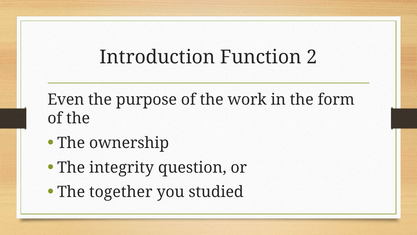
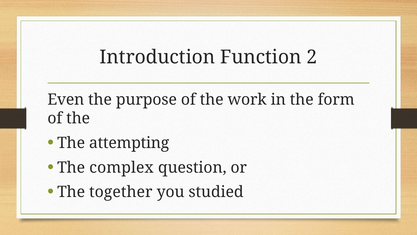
ownership: ownership -> attempting (129, 143)
integrity: integrity -> complex (121, 167)
